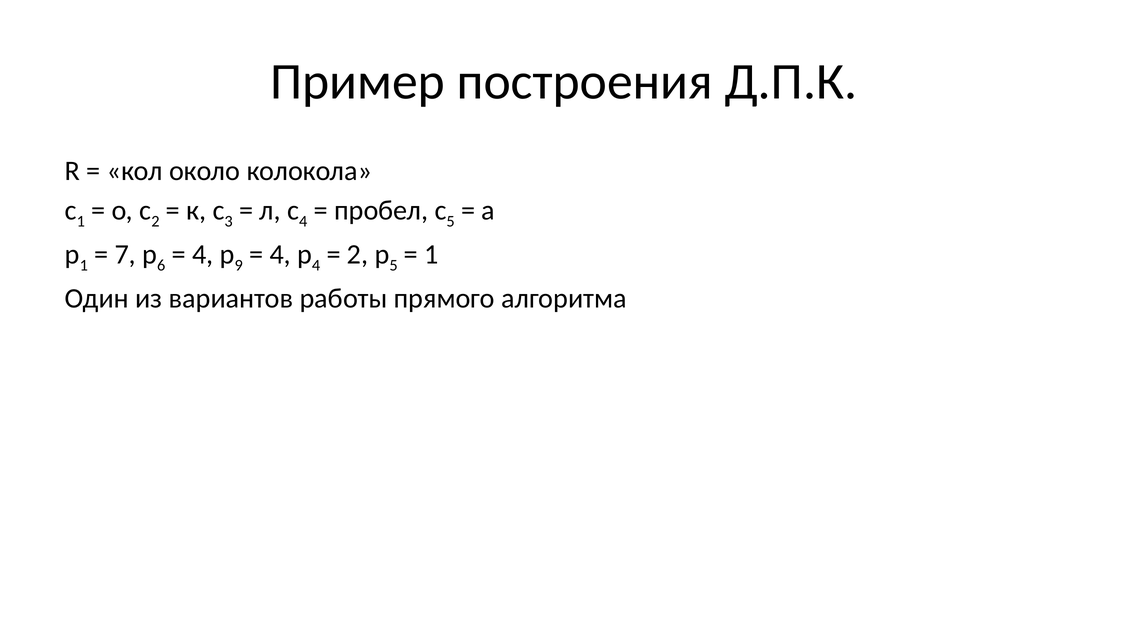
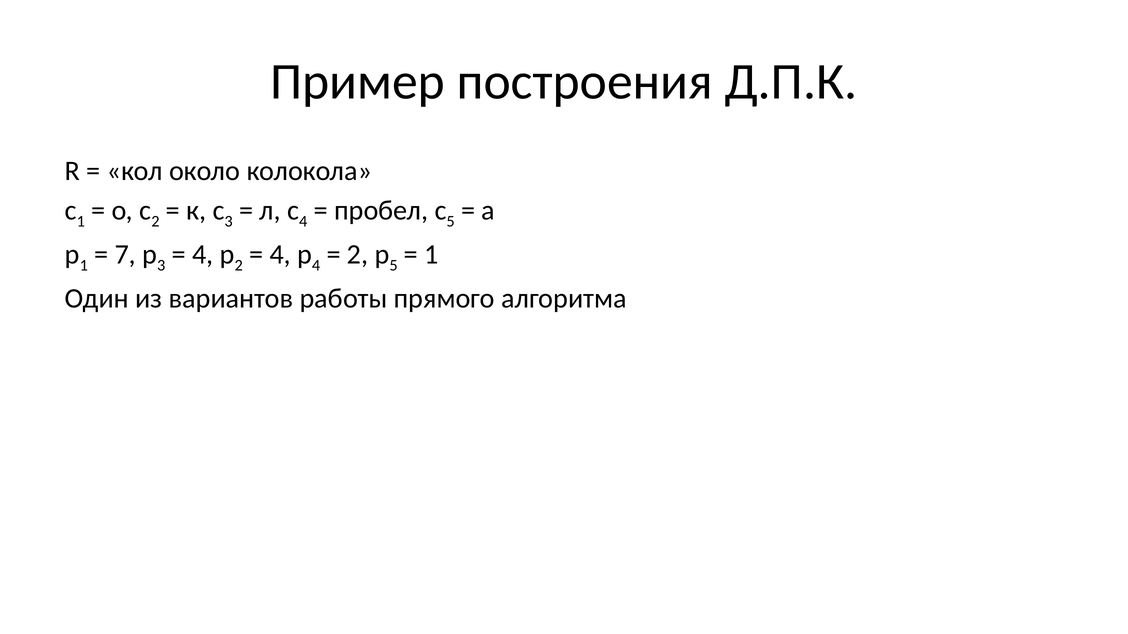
6: 6 -> 3 (161, 266)
9: 9 -> 2 (239, 266)
